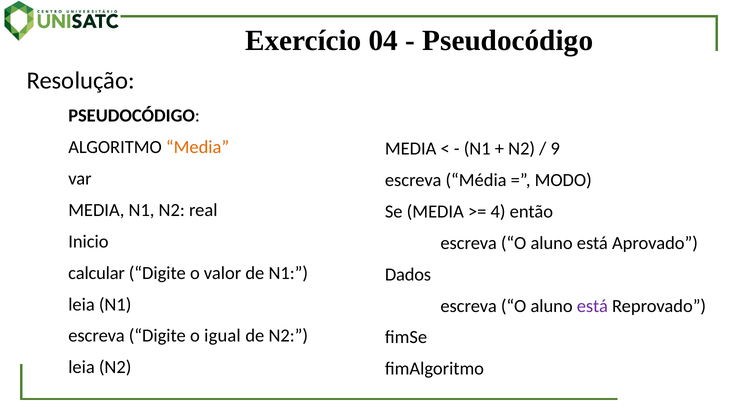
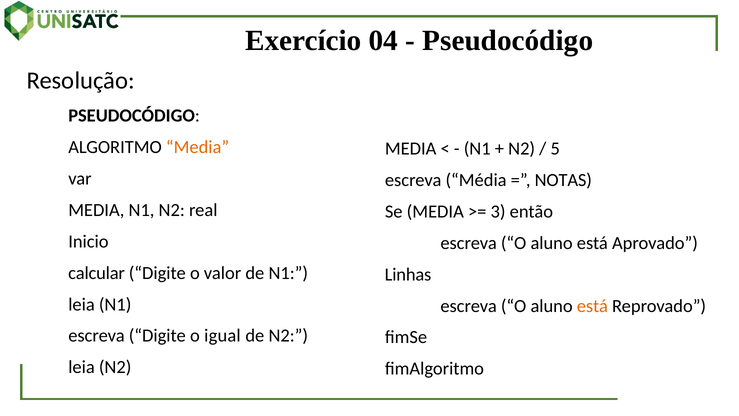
9: 9 -> 5 (555, 149)
MODO: MODO -> NOTAS (563, 180)
4: 4 -> 3 (498, 211)
Dados: Dados -> Linhas (408, 274)
está colour: purple -> orange (592, 306)
